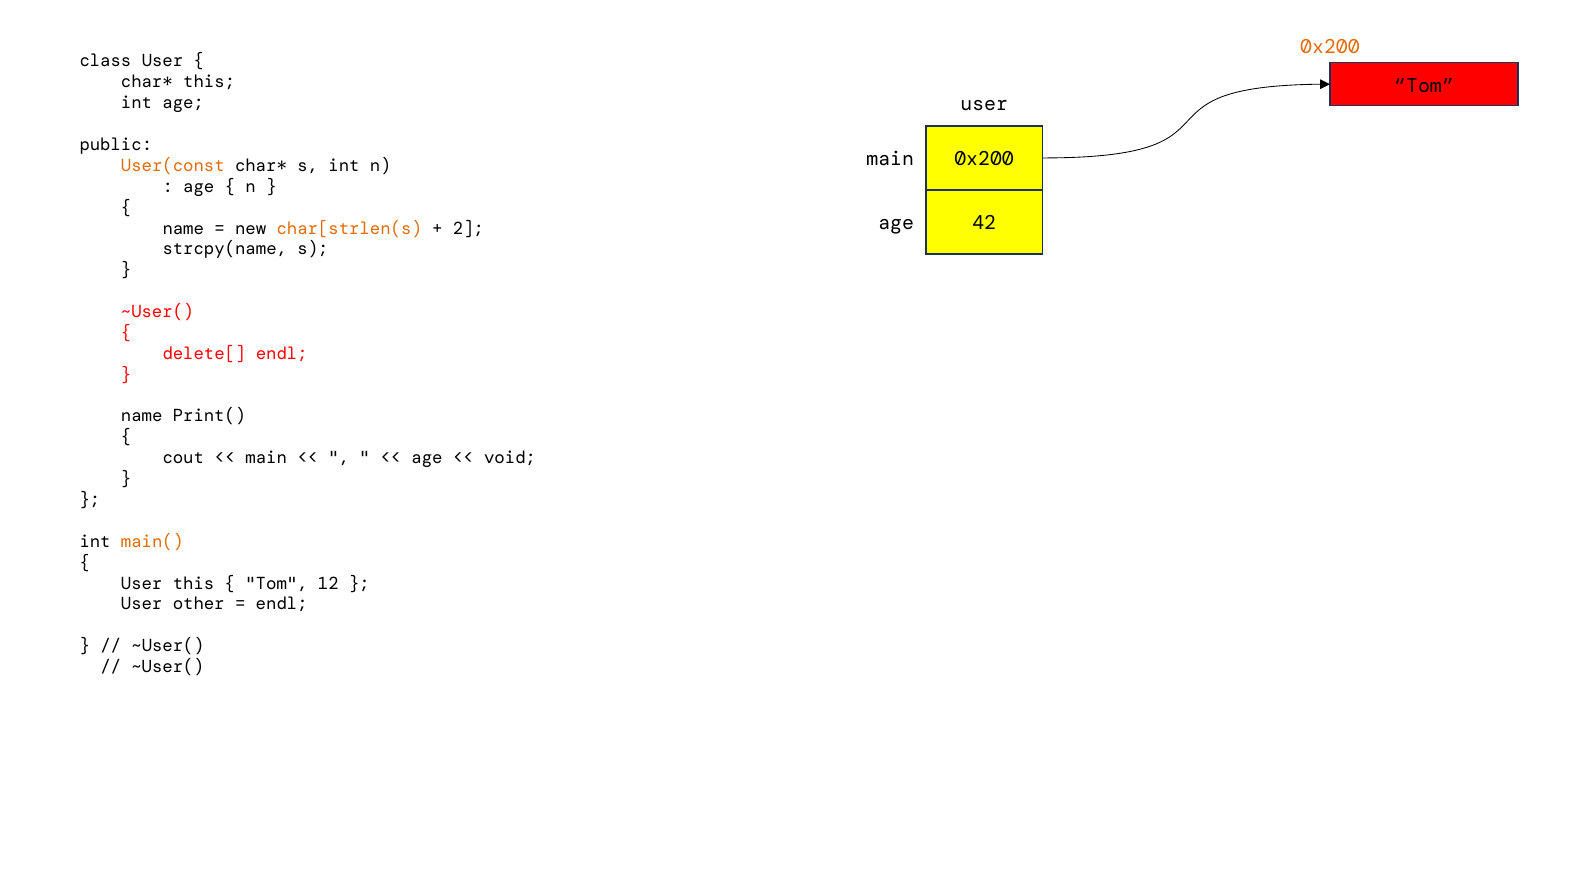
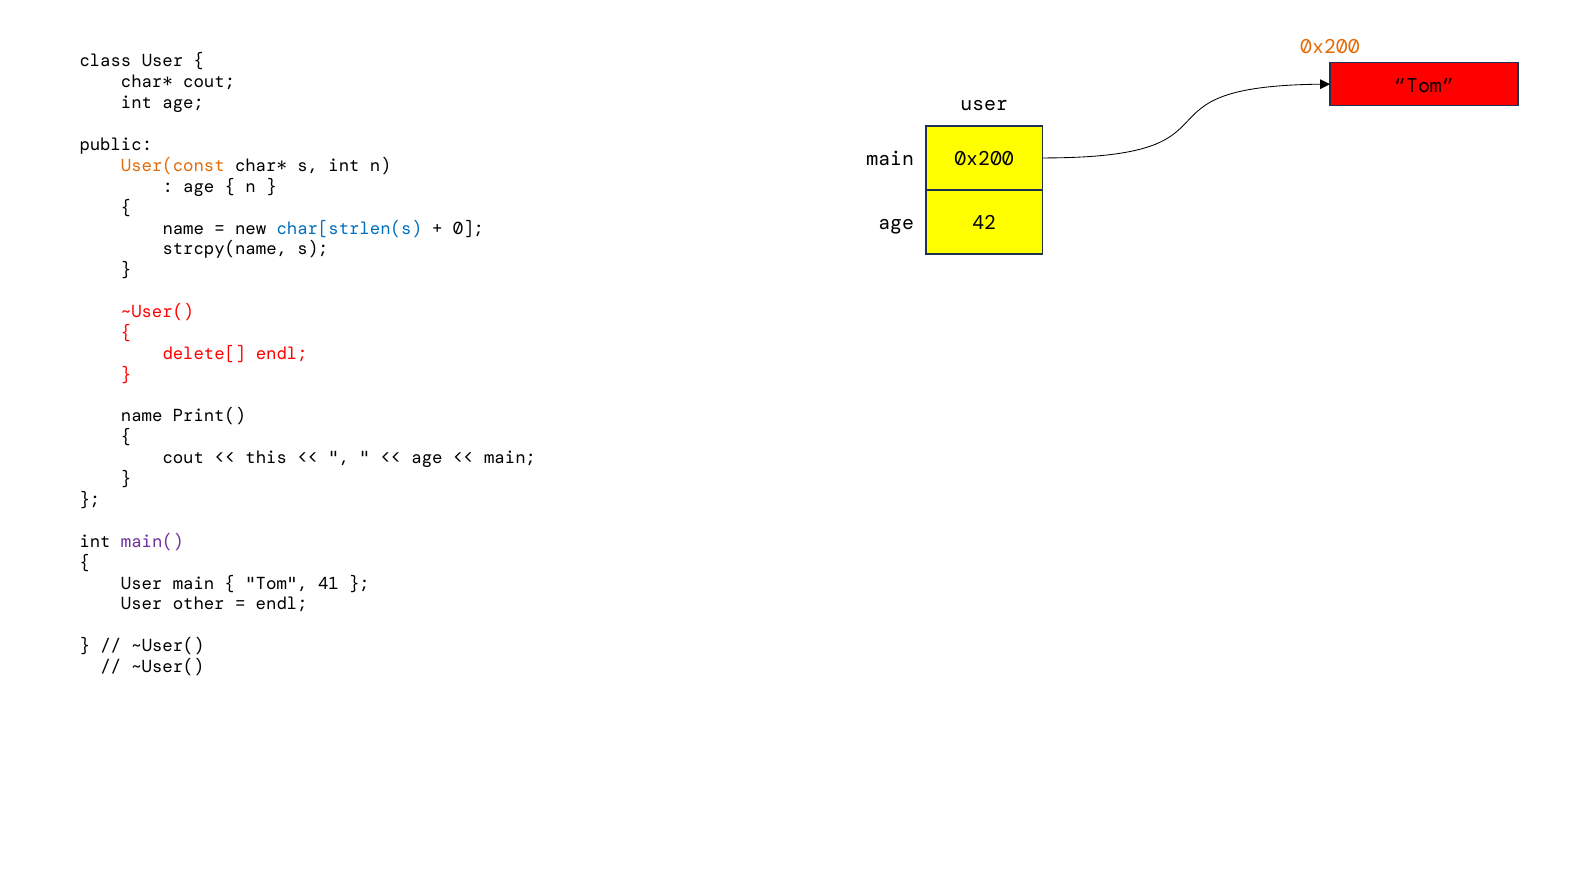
this: this -> cout (209, 82)
char[strlen(s colour: orange -> blue (349, 228)
2: 2 -> 0 (469, 228)
main: main -> this (266, 458)
void: void -> main (510, 458)
main( colour: orange -> purple (152, 541)
this: this -> main (194, 583)
12: 12 -> 41 (328, 583)
